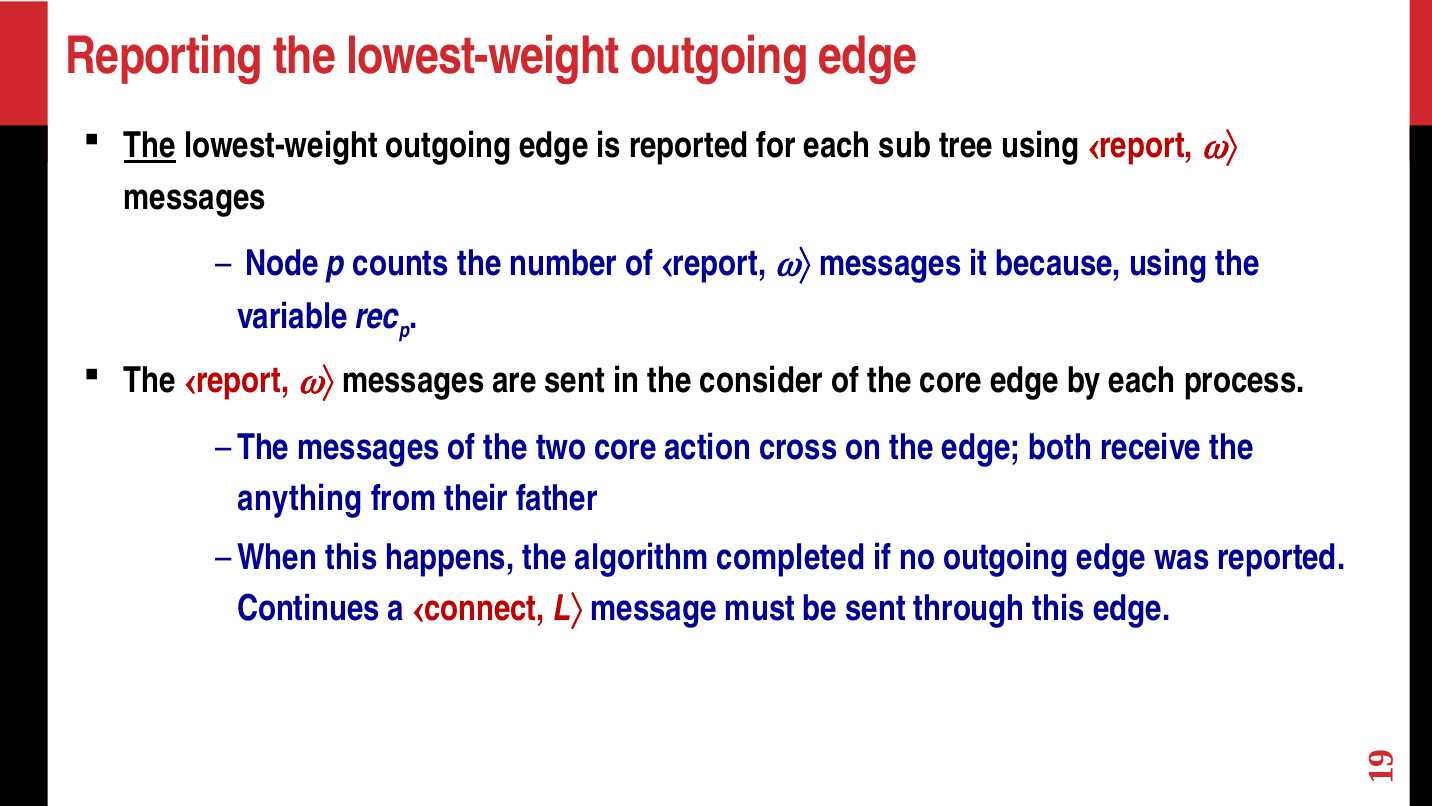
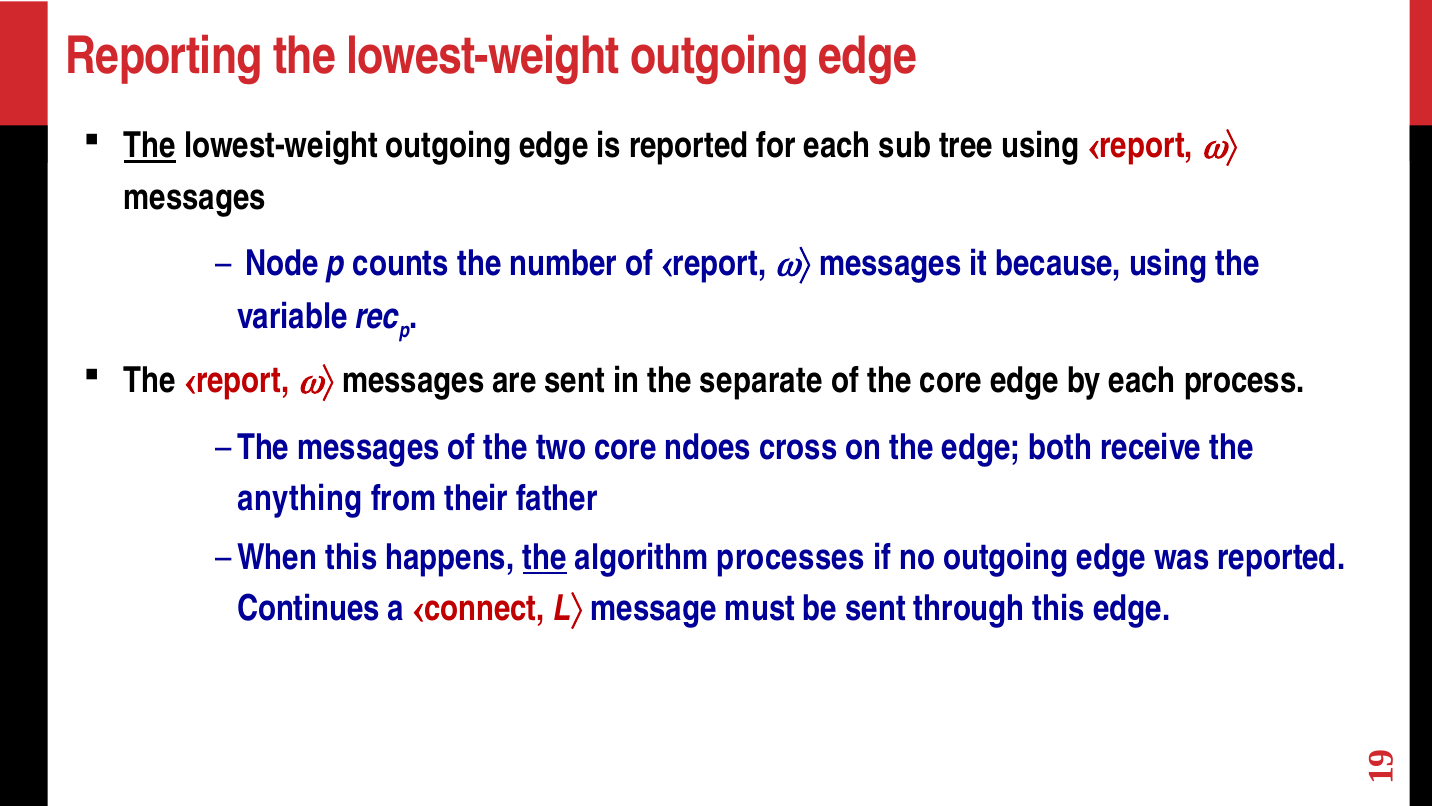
consider: consider -> separate (761, 381)
action: action -> ndoes (708, 447)
the underline: none -> present (545, 557)
completed: completed -> processes (791, 557)
